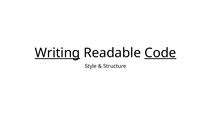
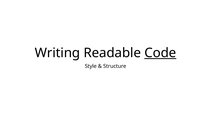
Writing underline: present -> none (57, 53)
